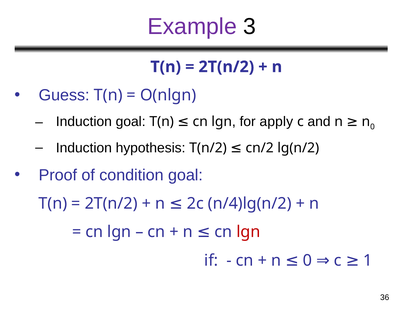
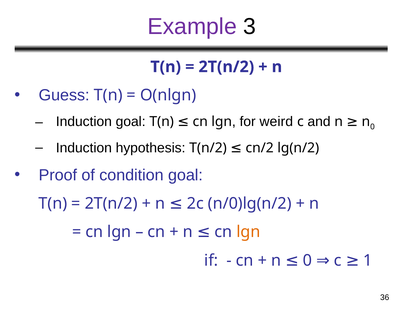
apply: apply -> weird (276, 121)
n/4)lg(n/2: n/4)lg(n/2 -> n/0)lg(n/2 (250, 203)
lgn colour: red -> orange (248, 232)
